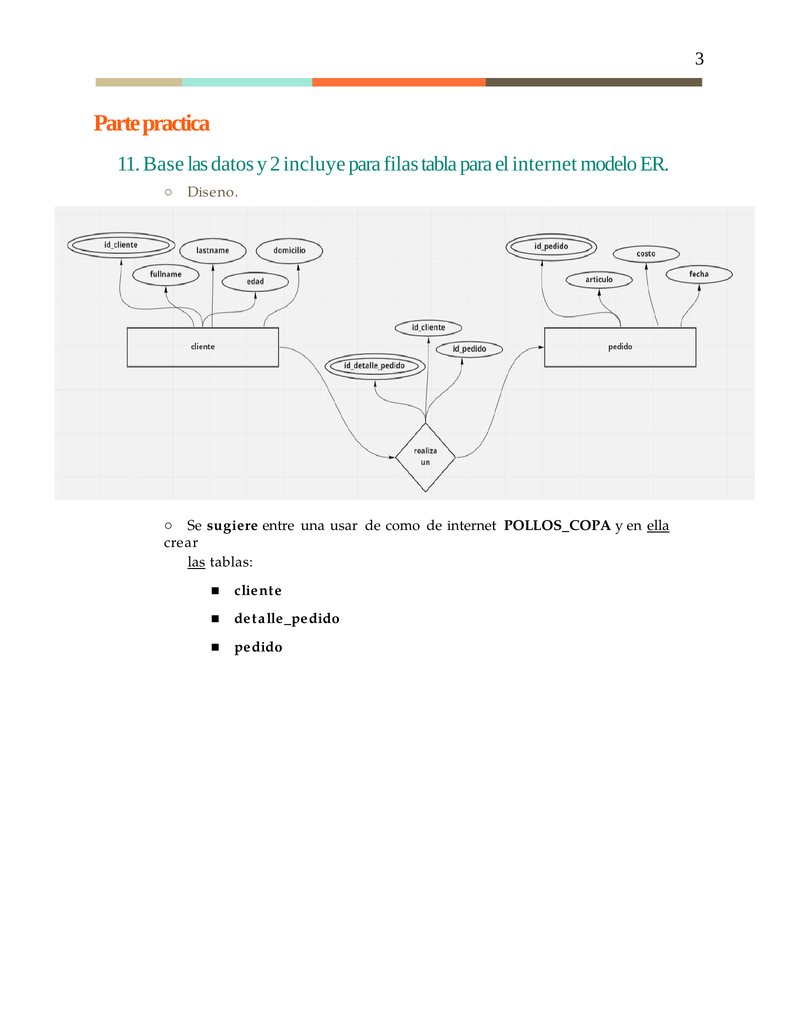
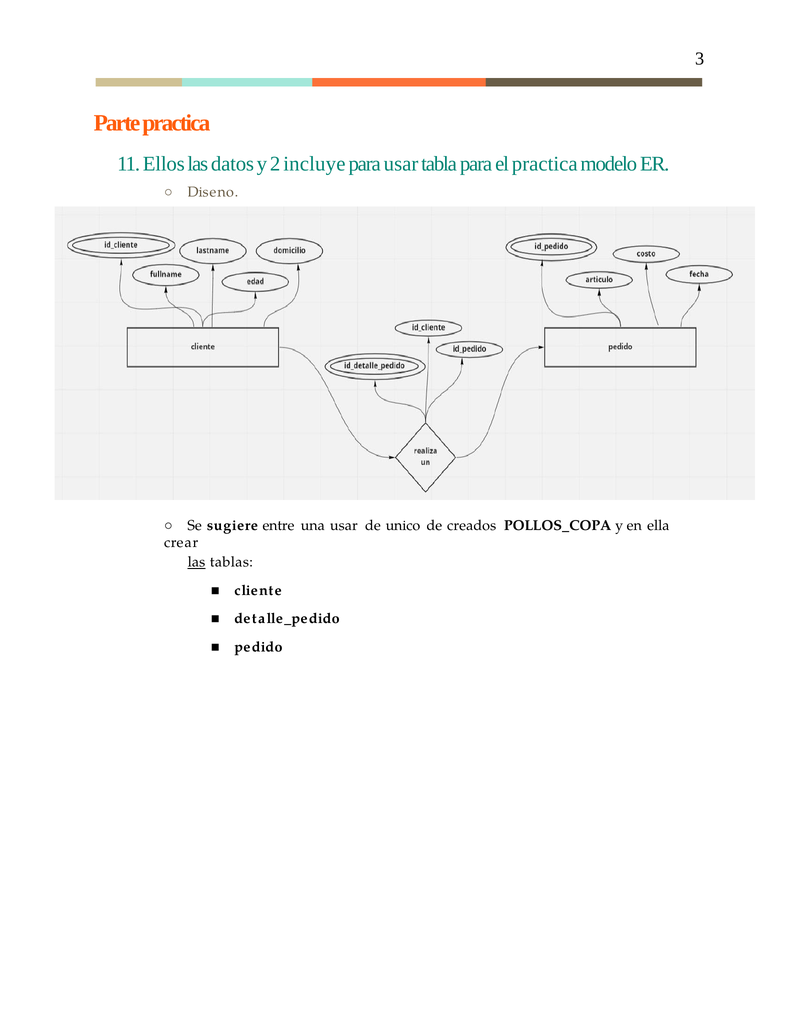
Base: Base -> Ellos (164, 164)
para filas: filas -> usar (401, 164)
el internet: internet -> practica (545, 164)
como: como -> unico (403, 526)
de internet: internet -> creados (472, 526)
ella underline: present -> none (658, 526)
